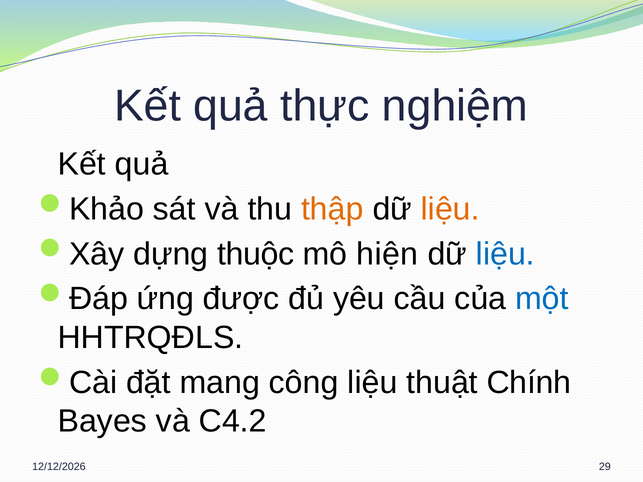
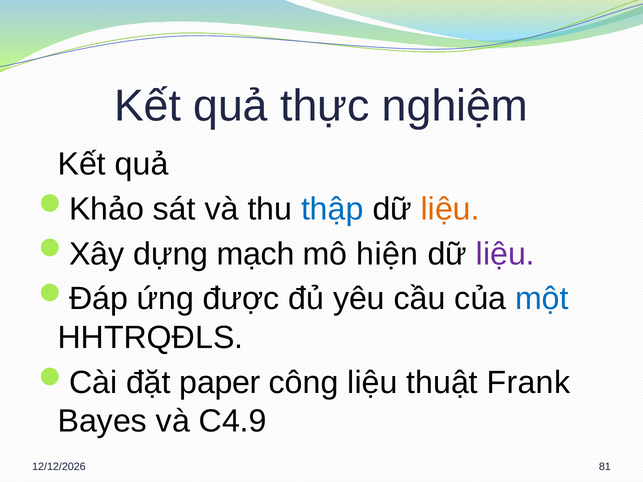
thập colour: orange -> blue (332, 209)
thuộc: thuộc -> mạch (256, 254)
liệu colour: blue -> purple (505, 254)
mang: mang -> paper (220, 383)
Chính: Chính -> Frank (529, 383)
C4.2: C4.2 -> C4.9 (233, 421)
29: 29 -> 81 (605, 467)
